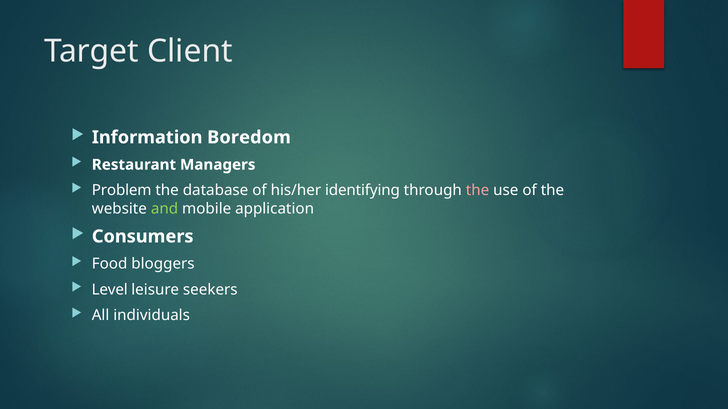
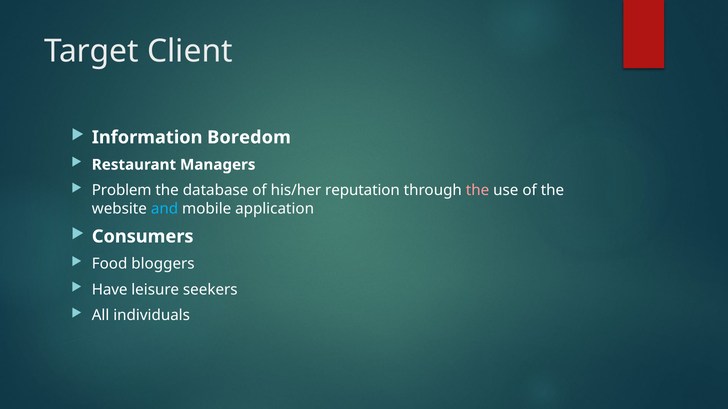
identifying: identifying -> reputation (362, 191)
and colour: light green -> light blue (165, 209)
Level: Level -> Have (110, 290)
